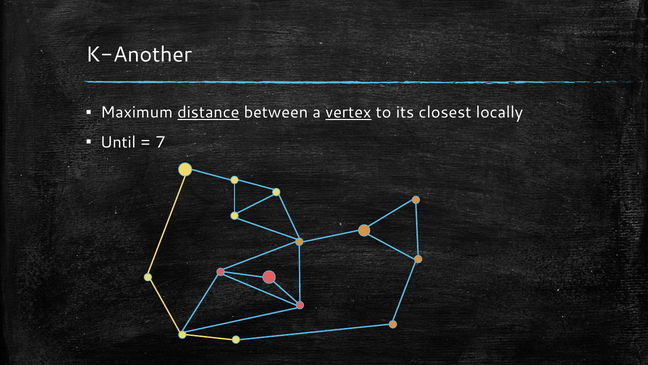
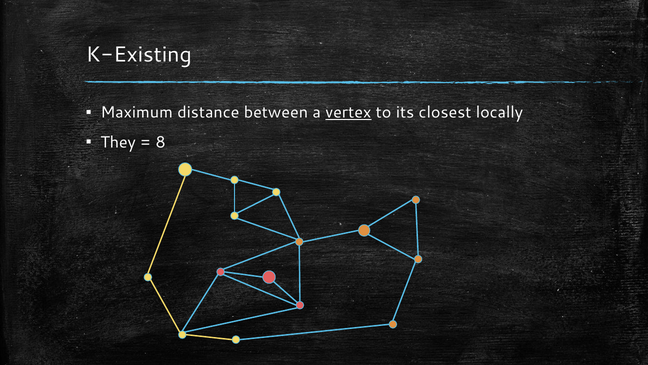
K-Another: K-Another -> K-Existing (139, 55)
distance underline: present -> none (208, 112)
Until: Until -> They (118, 142)
7: 7 -> 8 (161, 142)
